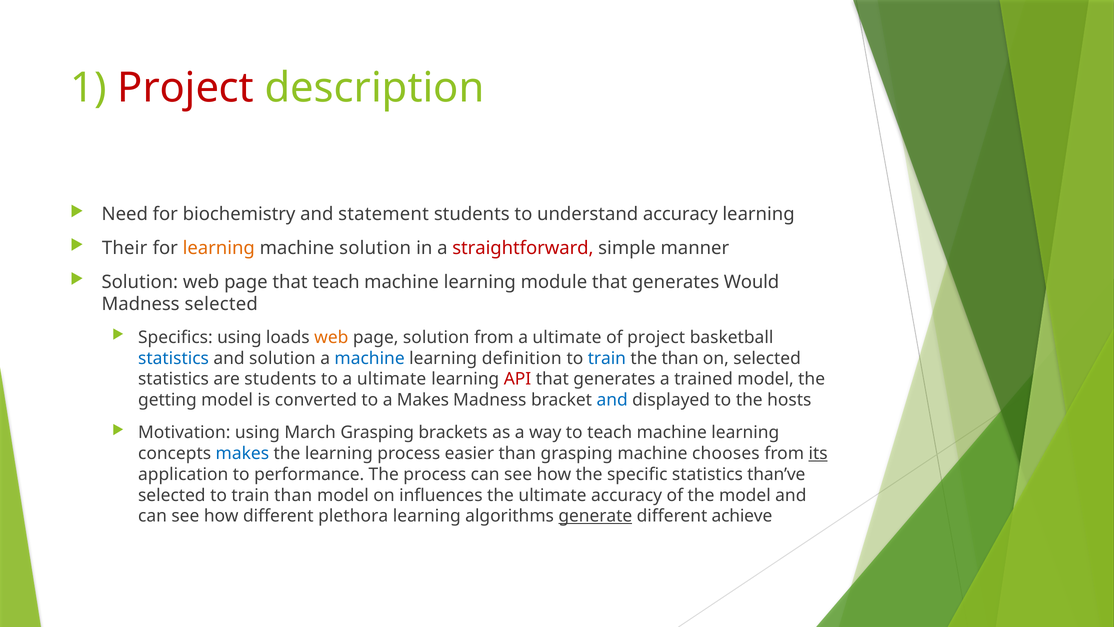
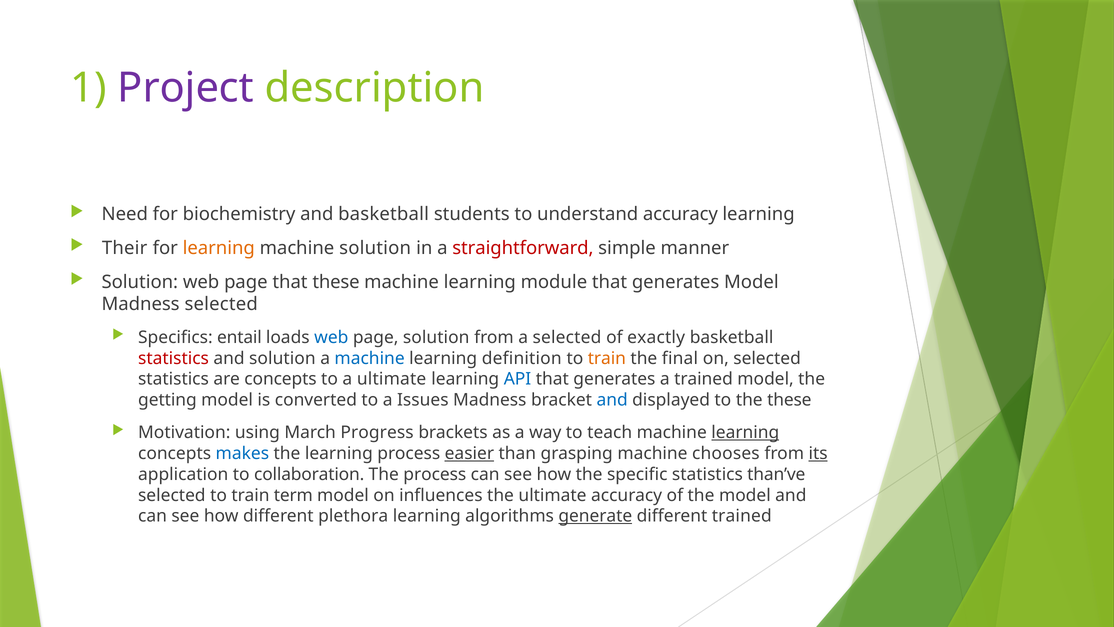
Project colour: red -> purple (186, 88)
and statement: statement -> basketball (384, 214)
that teach: teach -> these (336, 282)
generates Would: Would -> Model (751, 282)
Specifics using: using -> entail (239, 337)
web colour: orange -> blue (331, 337)
from a ultimate: ultimate -> selected (567, 337)
of project: project -> exactly (656, 337)
statistics colour: blue -> red (174, 358)
train colour: blue -> orange (607, 358)
the than: than -> final (680, 358)
are students: students -> concepts (281, 379)
API colour: red -> blue (518, 379)
a Makes: Makes -> Issues (423, 400)
the hosts: hosts -> these (789, 400)
March Grasping: Grasping -> Progress (377, 432)
learning underline: none -> present (745, 432)
easier underline: none -> present (469, 453)
performance: performance -> collaboration (309, 474)
train than: than -> term (293, 495)
different achieve: achieve -> trained (742, 516)
